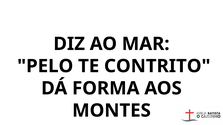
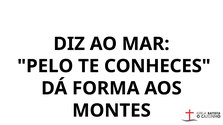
CONTRITO: CONTRITO -> CONHECES (157, 66)
